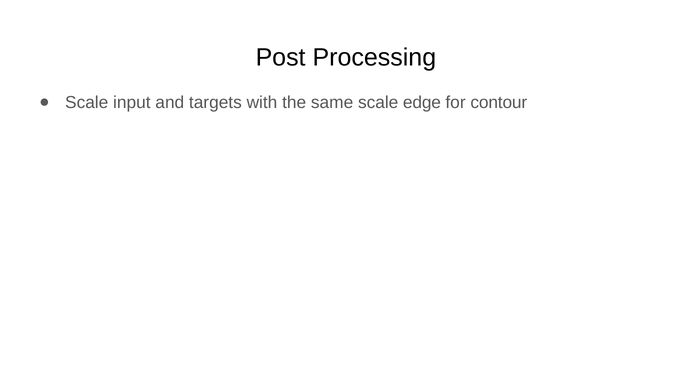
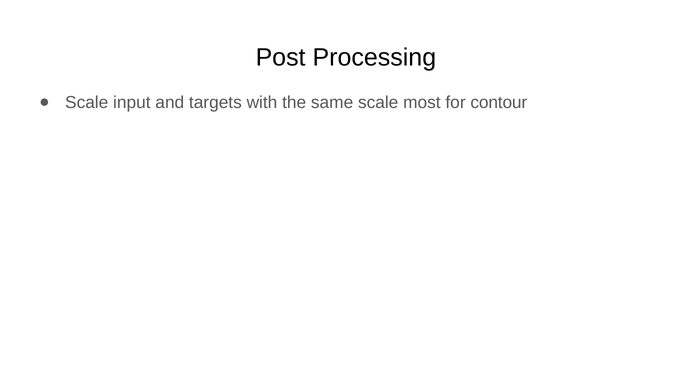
edge: edge -> most (422, 102)
